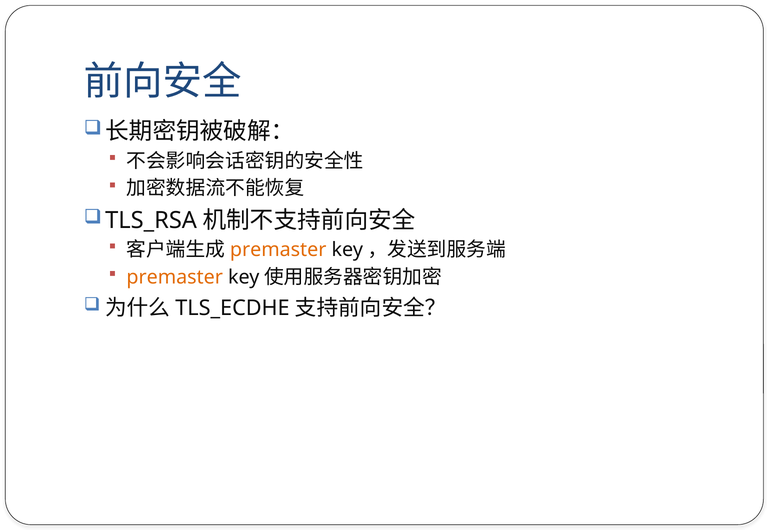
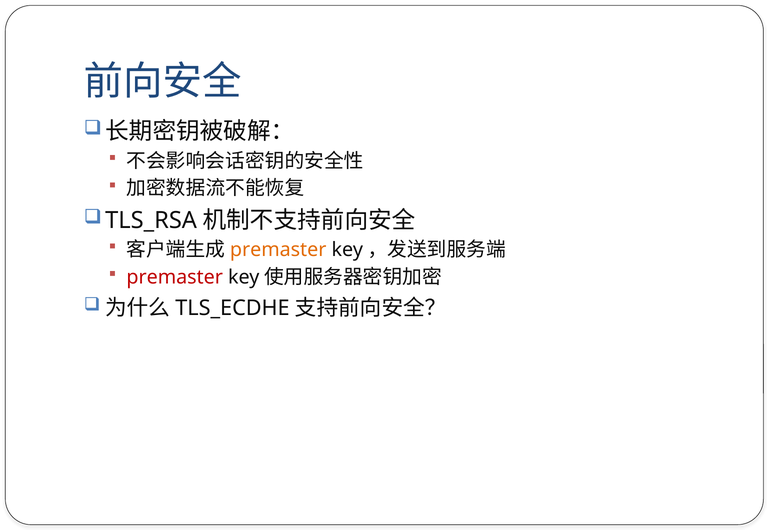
premaster colour: orange -> red (175, 277)
